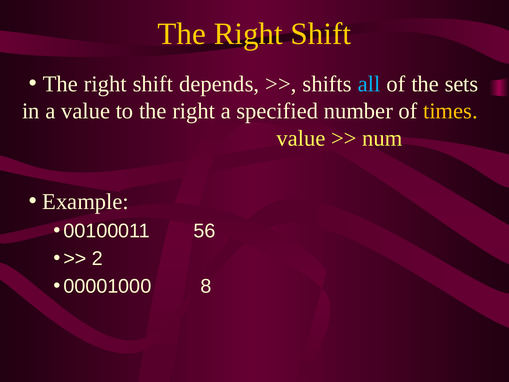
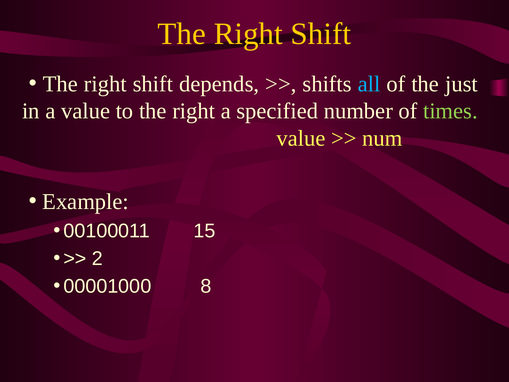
sets: sets -> just (461, 84)
times colour: yellow -> light green (450, 111)
56: 56 -> 15 (205, 231)
